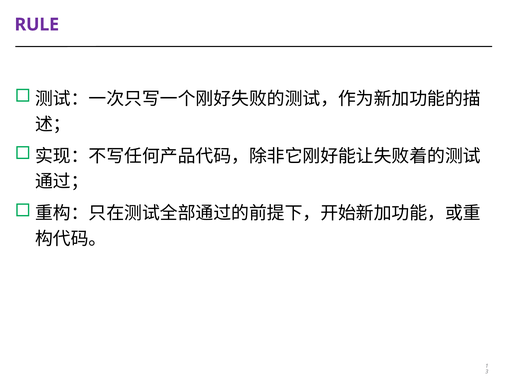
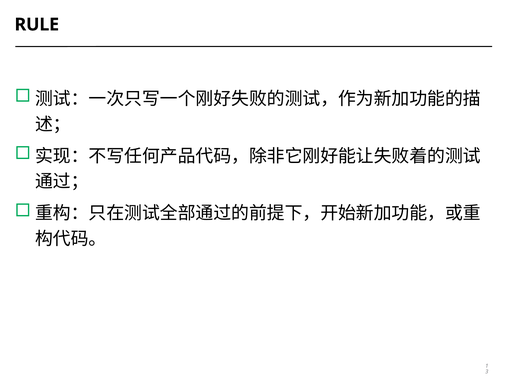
RULE colour: purple -> black (37, 25)
